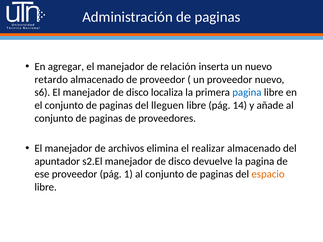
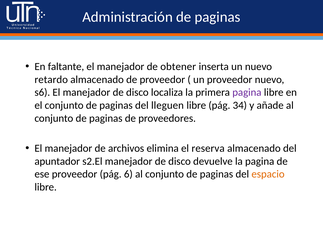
agregar: agregar -> faltante (66, 67)
relación: relación -> obtener (178, 67)
pagina colour: blue -> purple (247, 93)
14: 14 -> 34 (240, 105)
realizar: realizar -> reserva (208, 149)
1: 1 -> 6 (128, 174)
